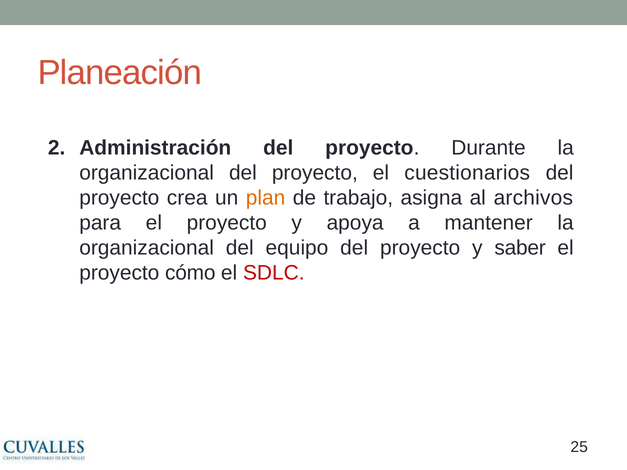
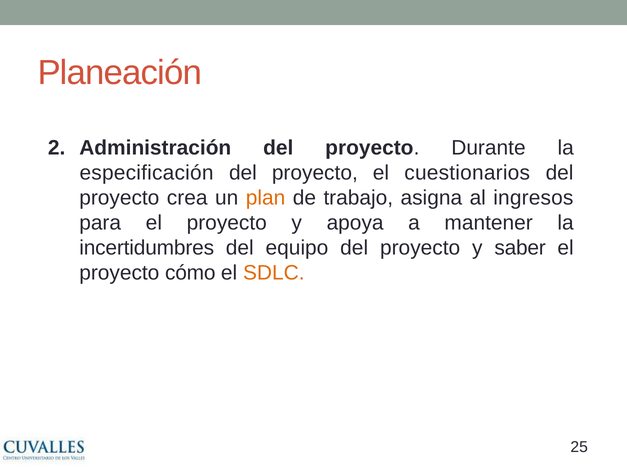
organizacional: organizacional -> especificación (147, 173)
archivos: archivos -> ingresos (533, 198)
organizacional: organizacional -> incertidumbres (147, 248)
SDLC colour: red -> orange (274, 273)
